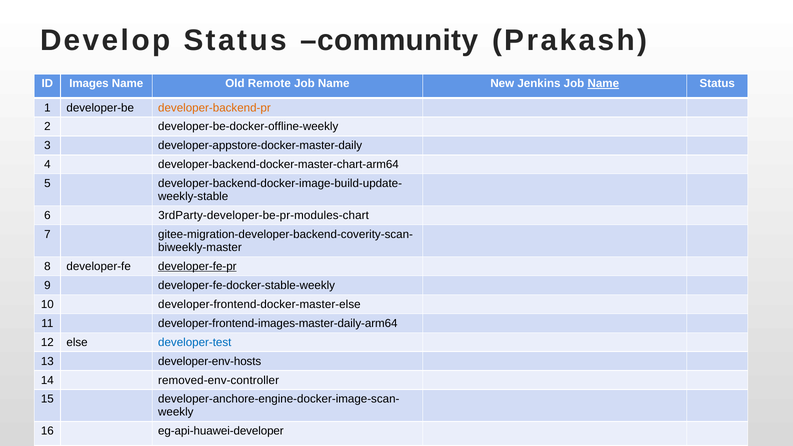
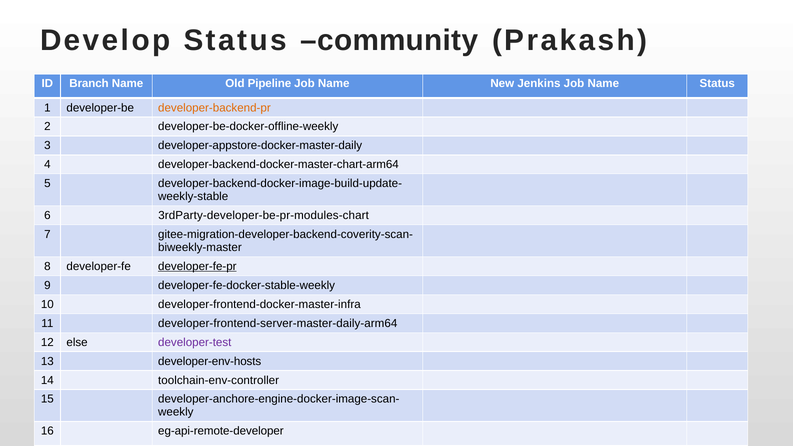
Images: Images -> Branch (89, 84)
Remote: Remote -> Pipeline (269, 84)
Name underline: present -> none (603, 84)
developer-frontend-docker-master-else: developer-frontend-docker-master-else -> developer-frontend-docker-master-infra (259, 304)
developer-frontend-images-master-daily-arm64: developer-frontend-images-master-daily-arm64 -> developer-frontend-server-master-daily-arm64 (278, 323)
developer-test colour: blue -> purple (195, 342)
removed-env-controller: removed-env-controller -> toolchain-env-controller (219, 380)
eg-api-huawei-developer: eg-api-huawei-developer -> eg-api-remote-developer (221, 431)
